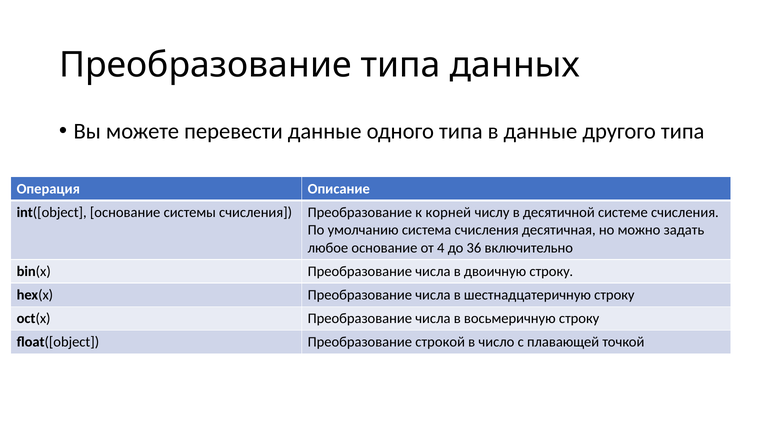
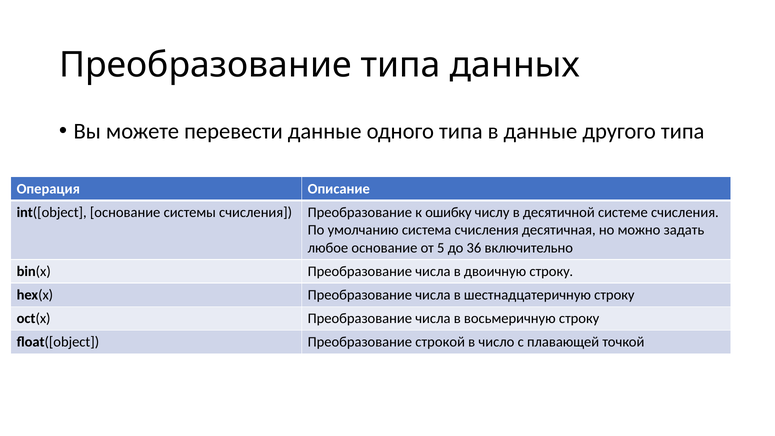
корней: корней -> ошибку (448, 212)
4: 4 -> 5 (441, 248)
